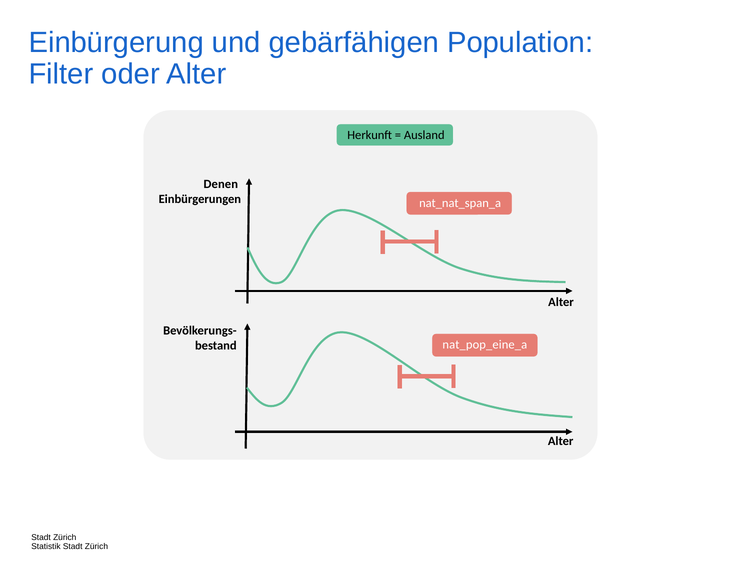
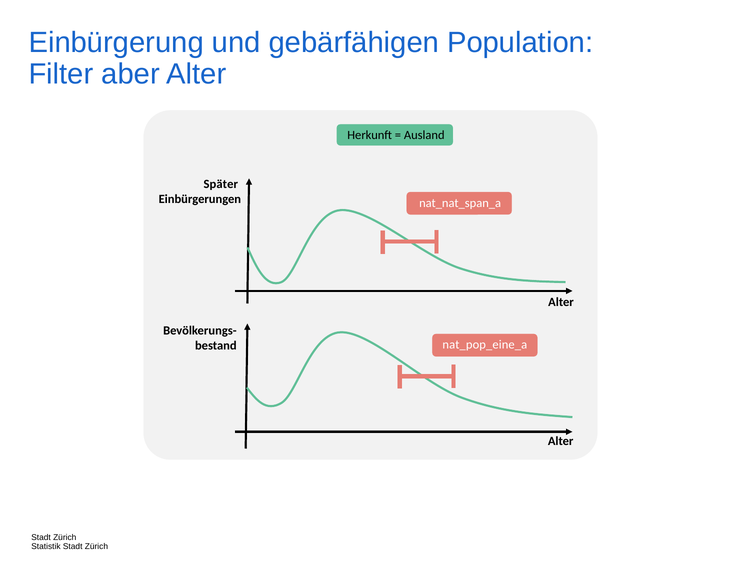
oder: oder -> aber (131, 74)
Denen: Denen -> Später (221, 184)
